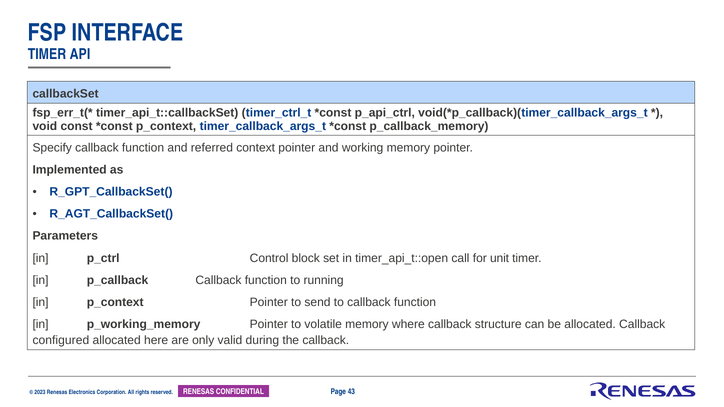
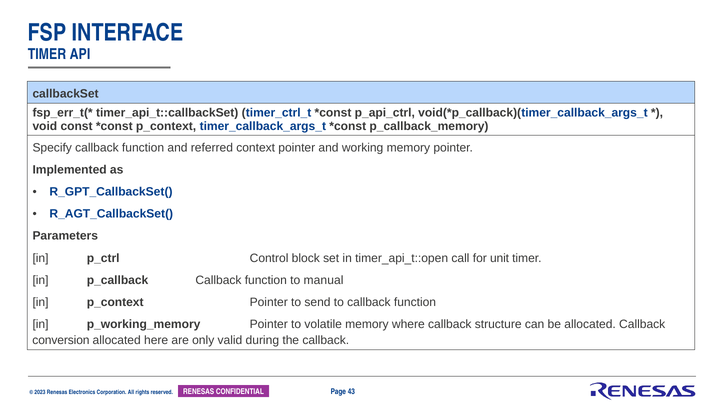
running: running -> manual (324, 280)
configured: configured -> conversion (61, 341)
